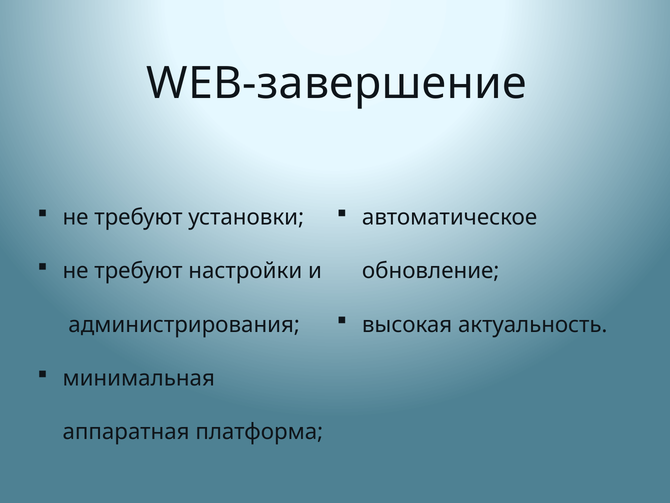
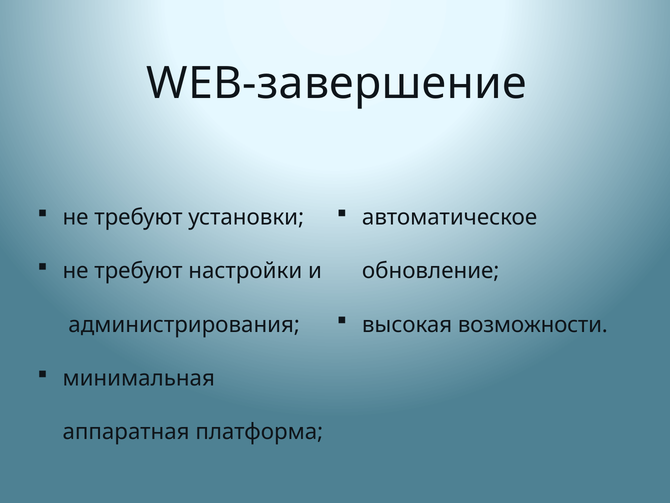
актуальность: актуальность -> возможности (533, 324)
